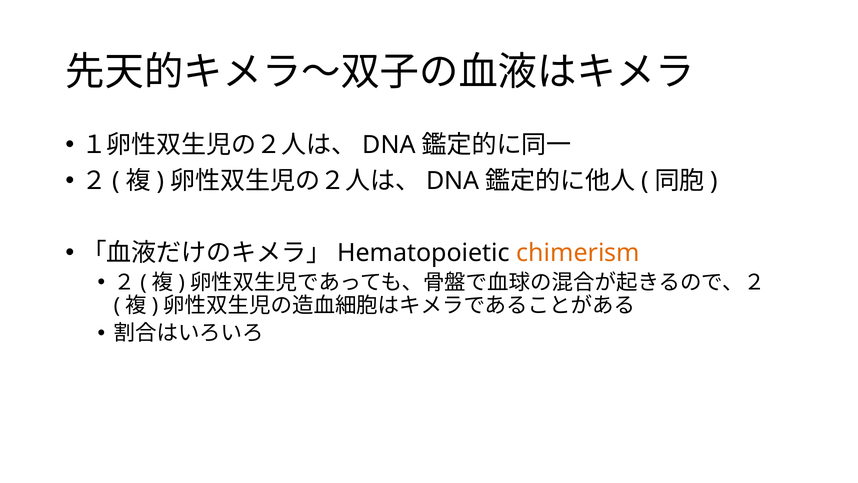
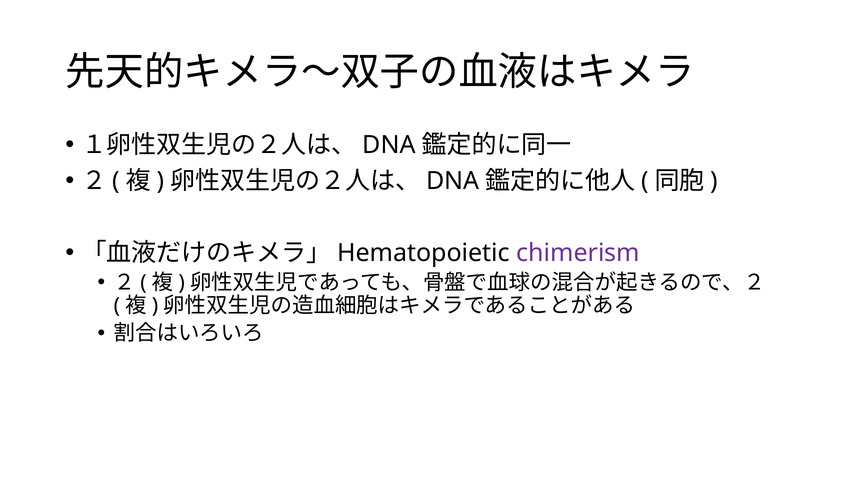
chimerism colour: orange -> purple (578, 253)
